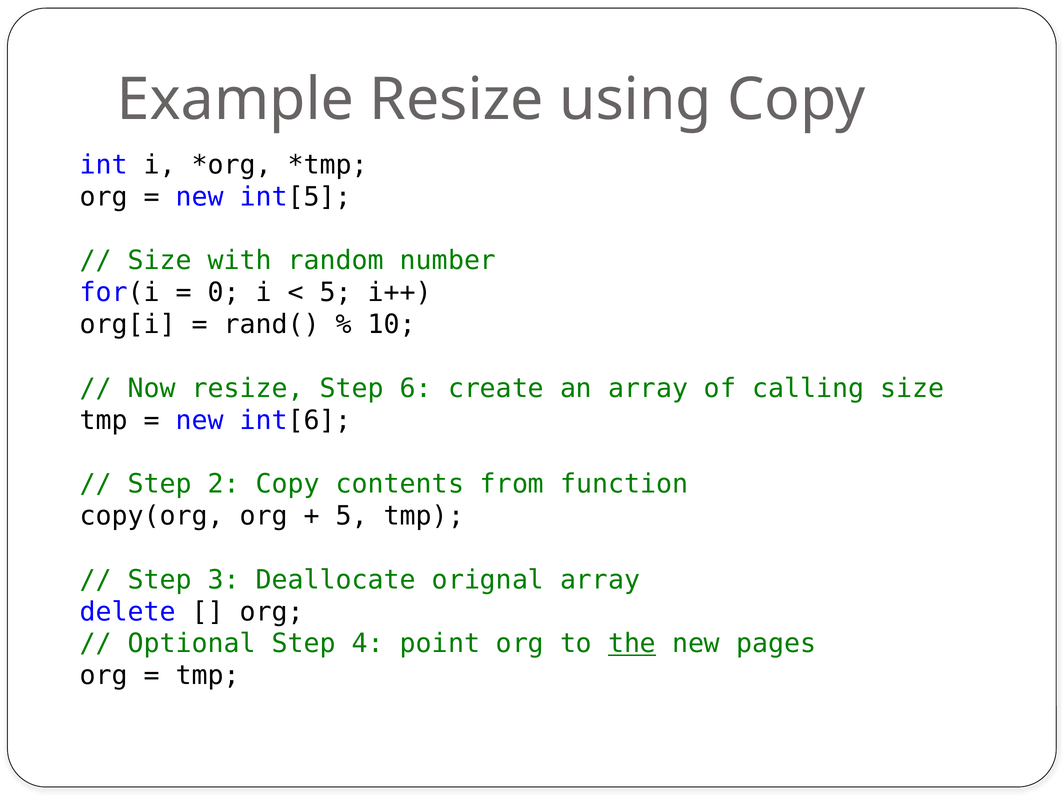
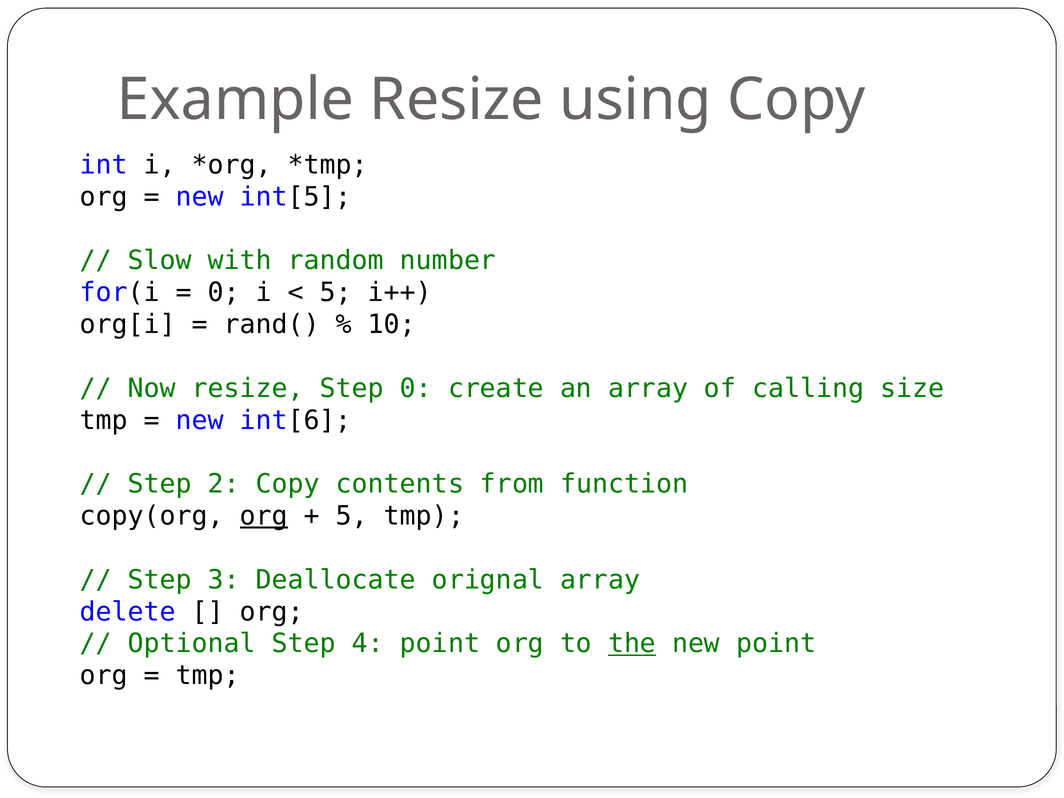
Size: Size -> Slow (160, 261)
Step 6: 6 -> 0 (416, 388)
org underline: none -> present (264, 516)
new pages: pages -> point (776, 644)
